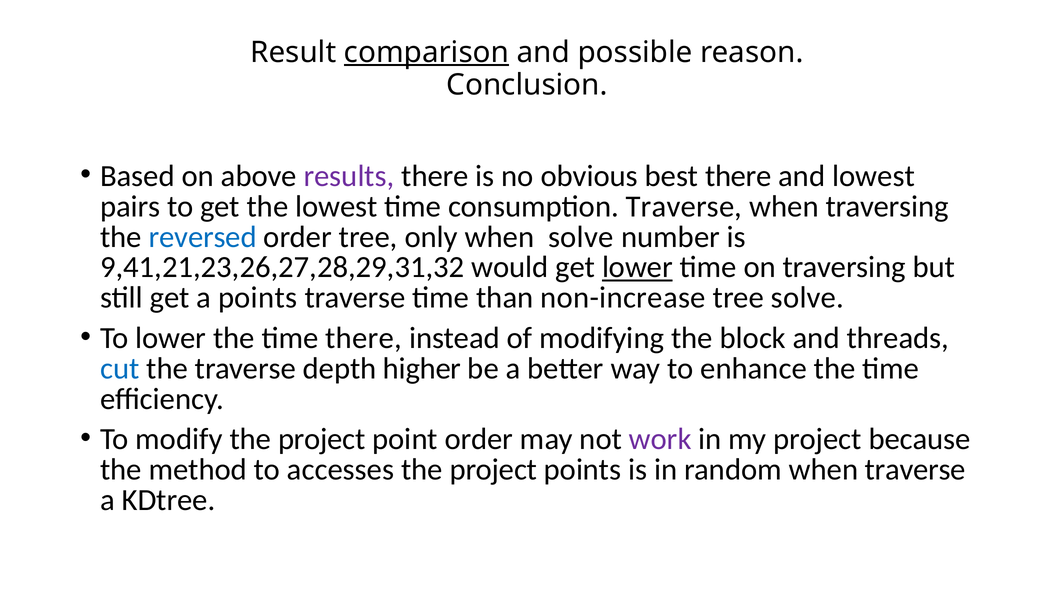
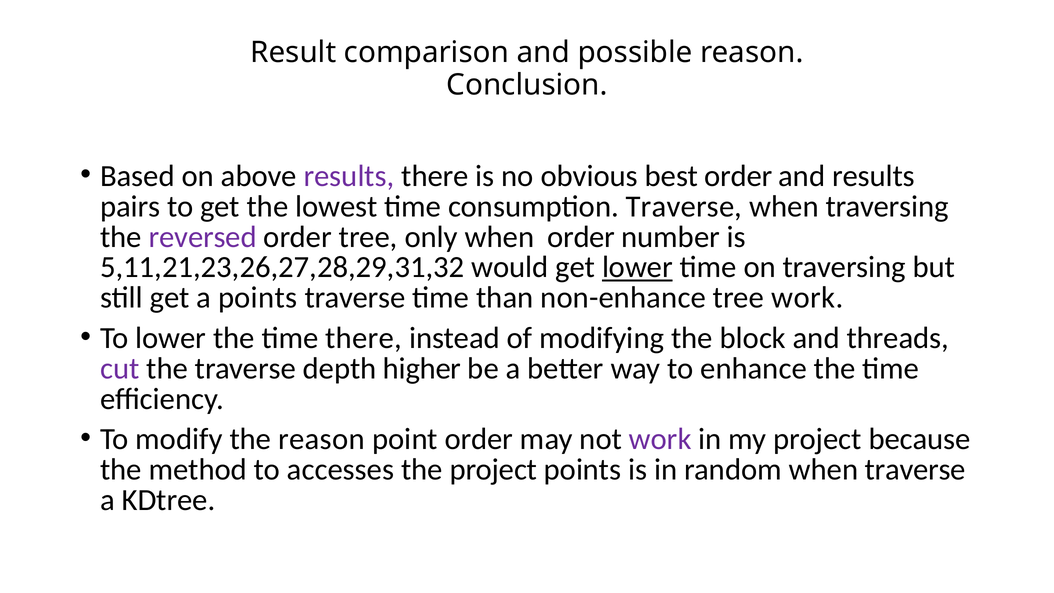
comparison underline: present -> none (427, 52)
best there: there -> order (738, 176)
and lowest: lowest -> results (874, 176)
reversed colour: blue -> purple (203, 237)
when solve: solve -> order (581, 237)
9,41,21,23,26,27,28,29,31,32: 9,41,21,23,26,27,28,29,31,32 -> 5,11,21,23,26,27,28,29,31,32 (282, 267)
non-increase: non-increase -> non-enhance (623, 298)
tree solve: solve -> work (807, 298)
cut colour: blue -> purple (120, 368)
modify the project: project -> reason (321, 439)
